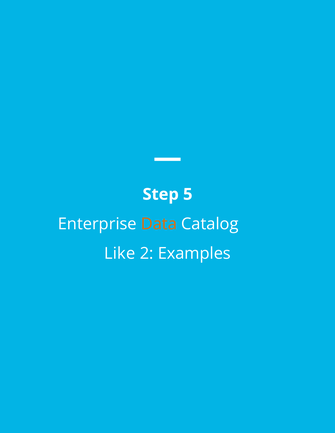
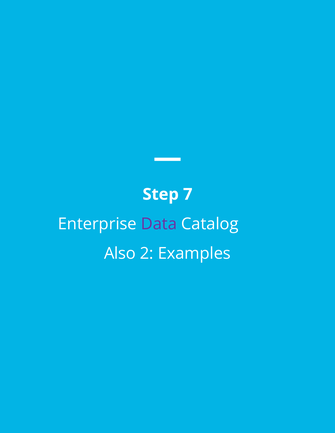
5: 5 -> 7 (188, 195)
Data colour: orange -> purple (159, 224)
Like: Like -> Also (120, 254)
